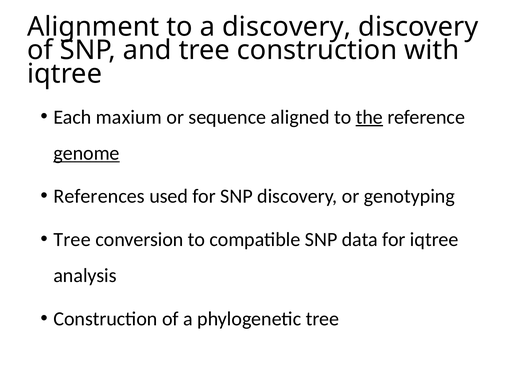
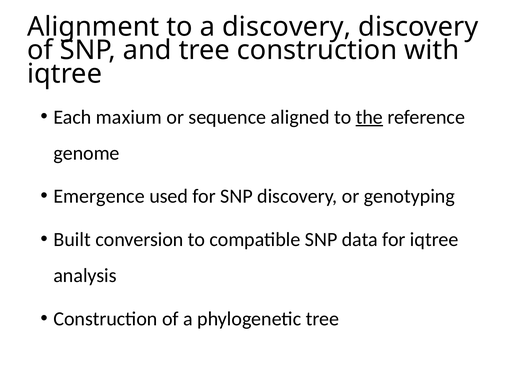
genome underline: present -> none (87, 153)
References: References -> Emergence (99, 196)
Tree: Tree -> Built (72, 239)
